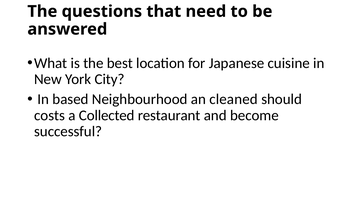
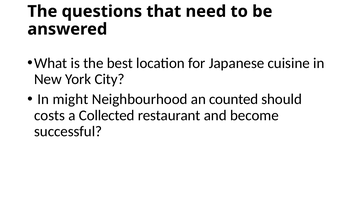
based: based -> might (70, 99)
cleaned: cleaned -> counted (234, 99)
